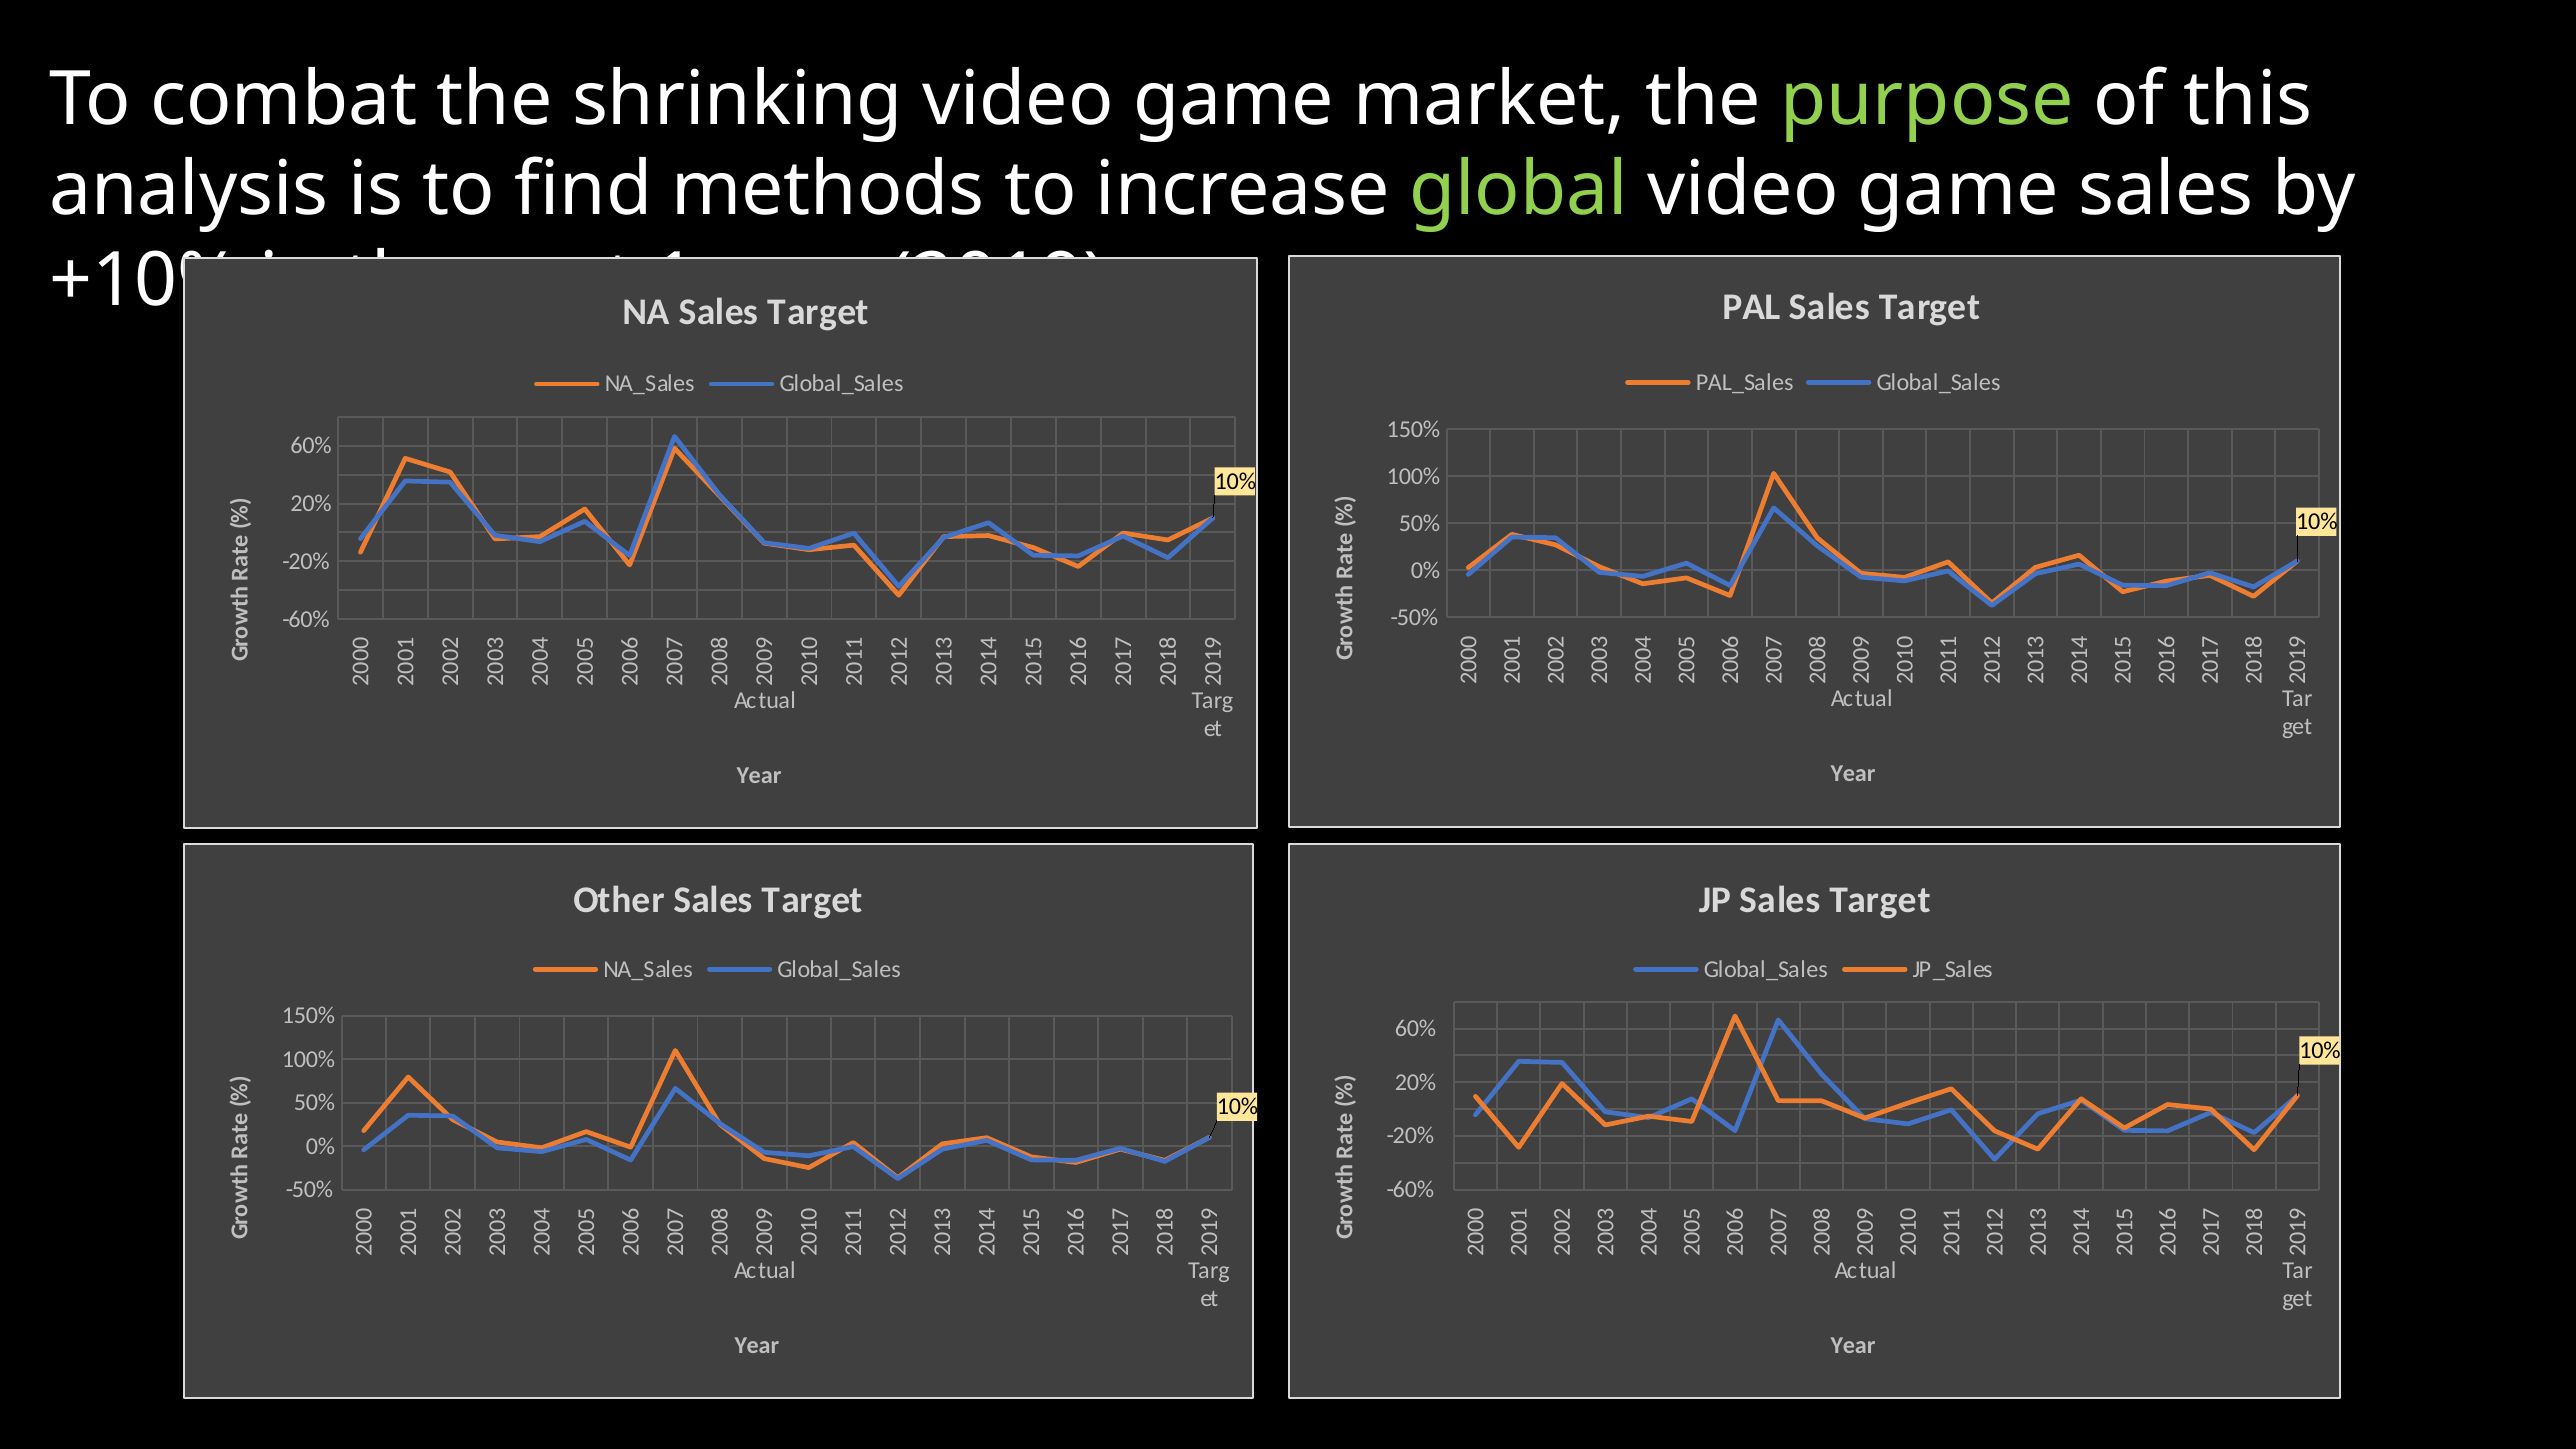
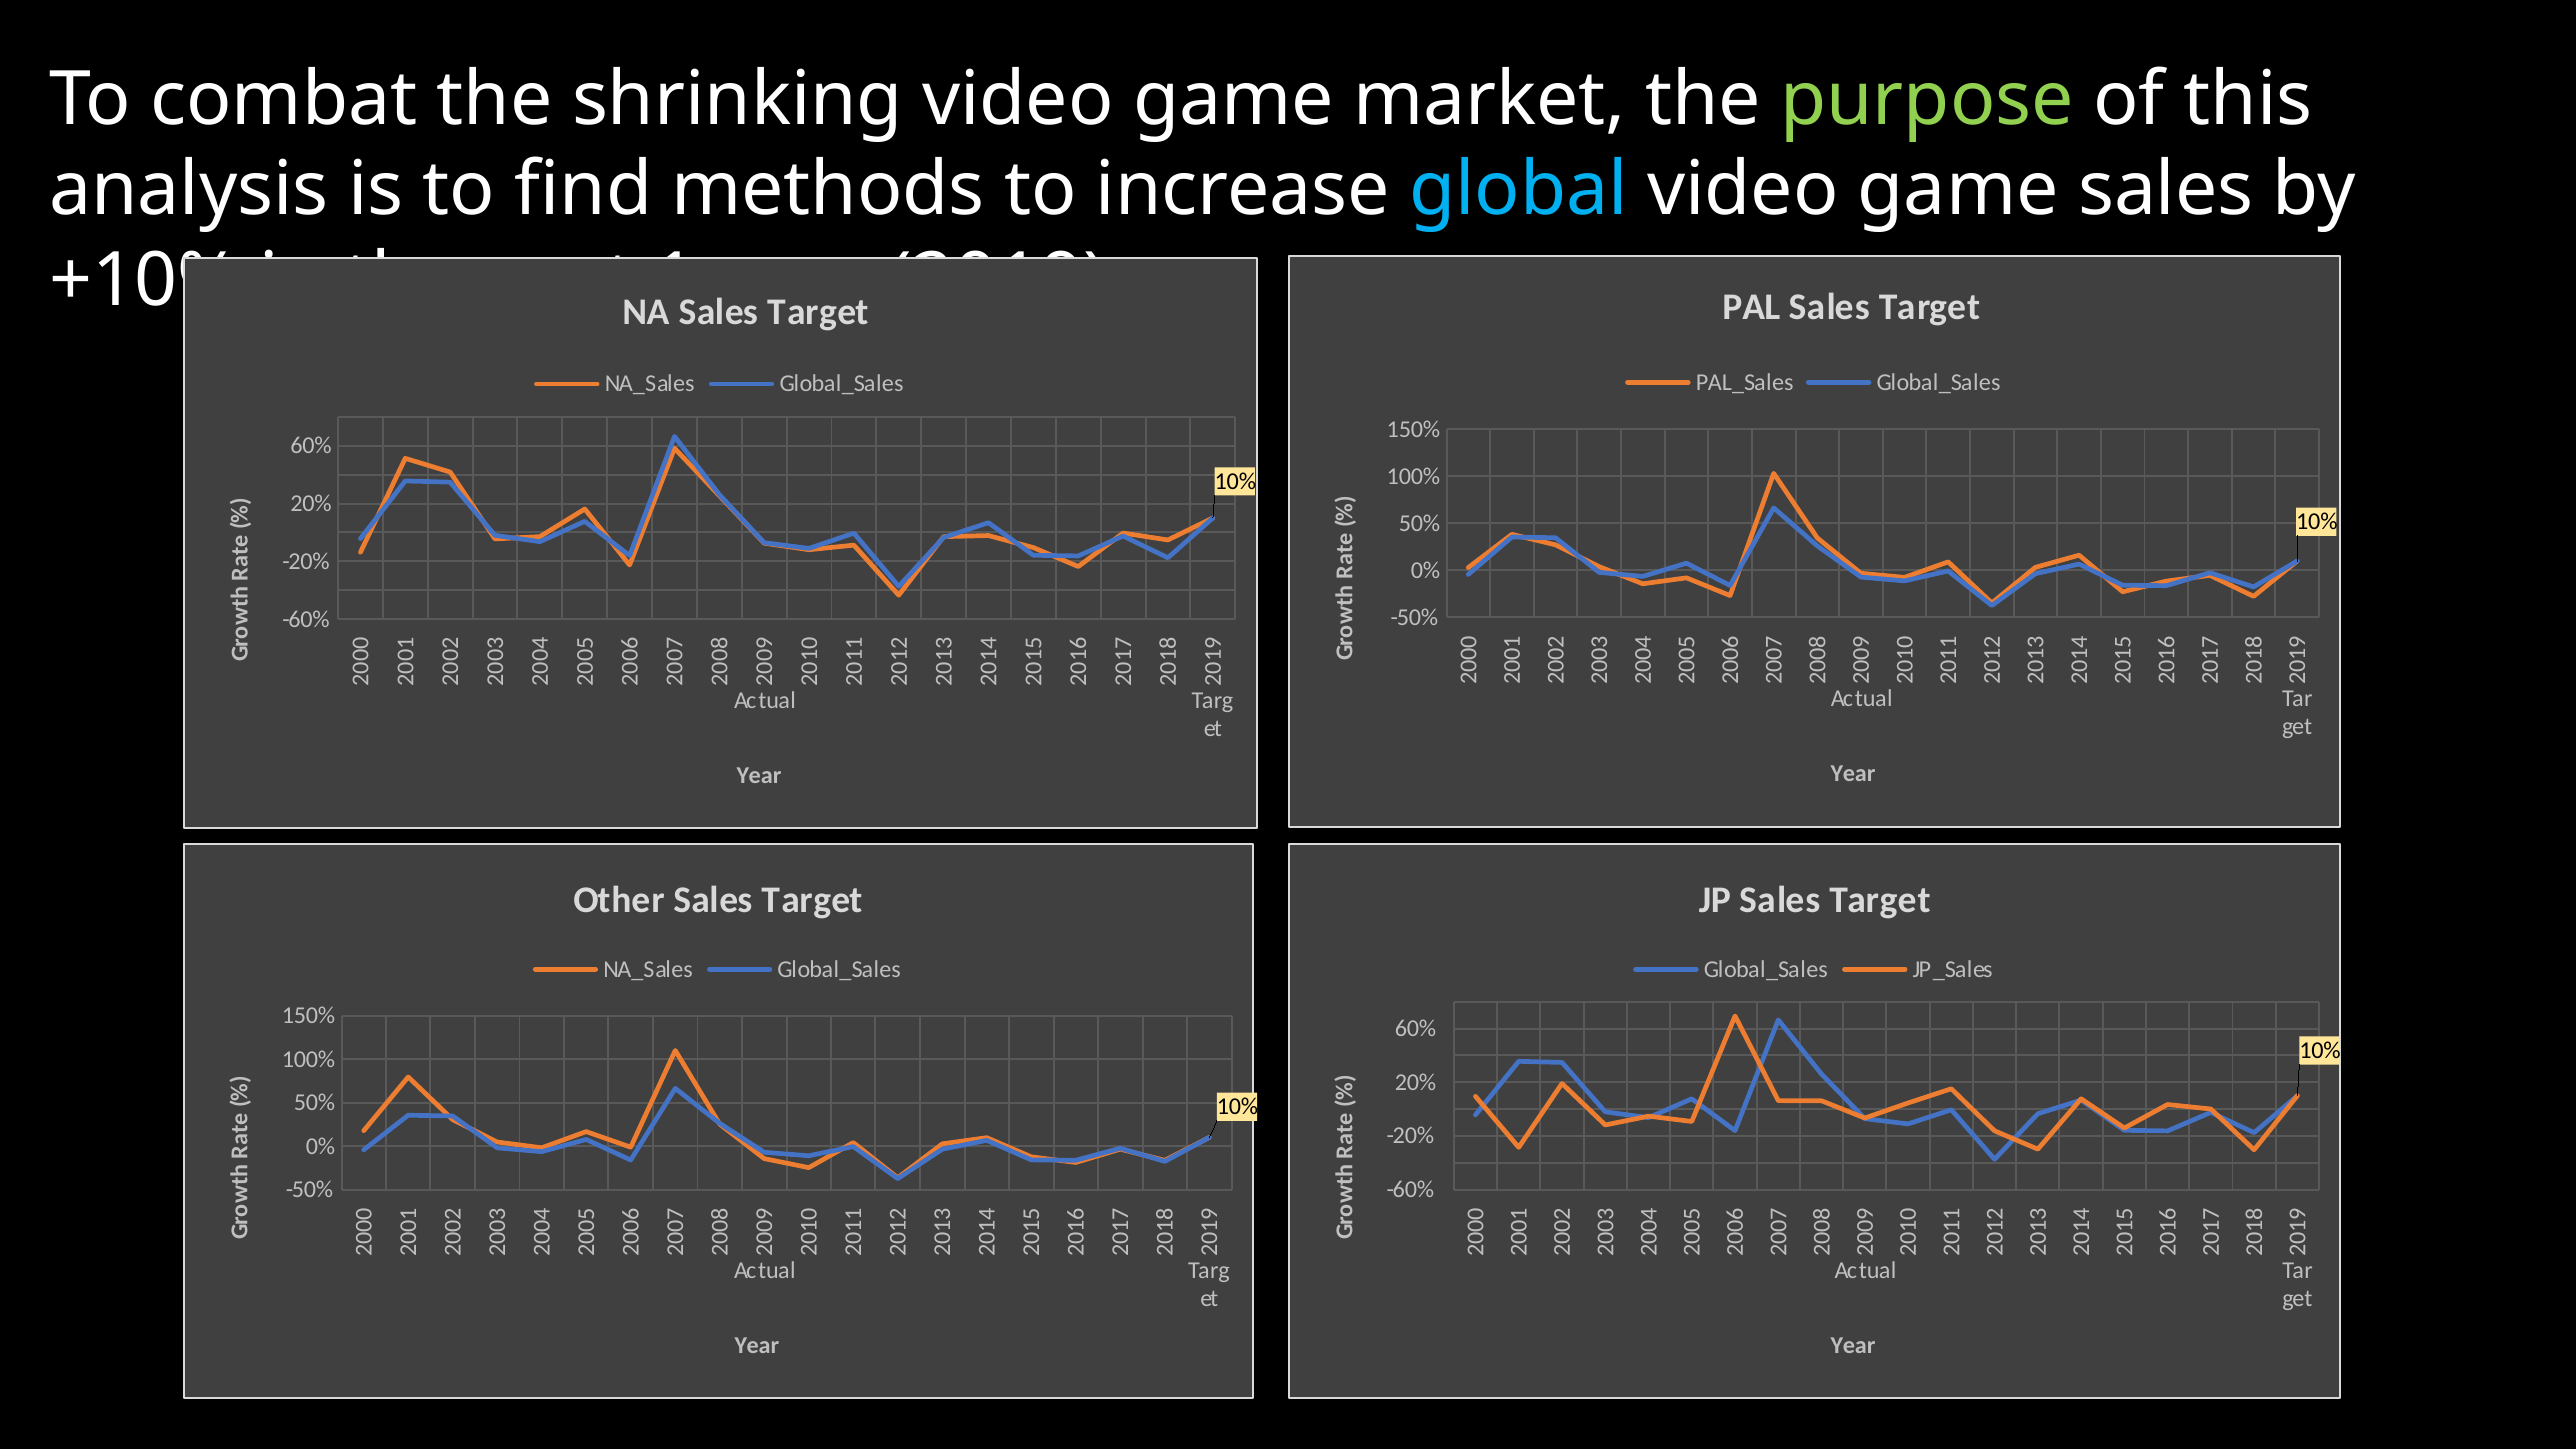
global colour: light green -> light blue (1519, 190)
